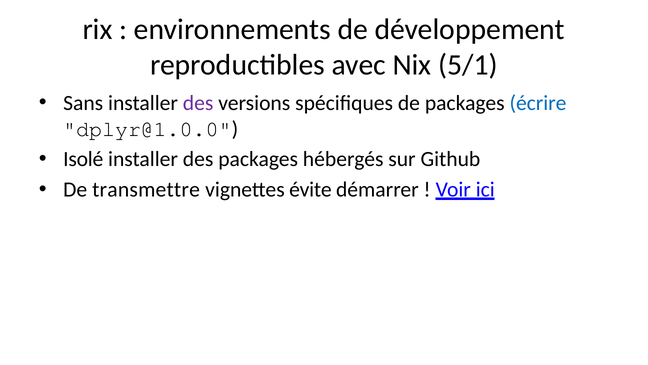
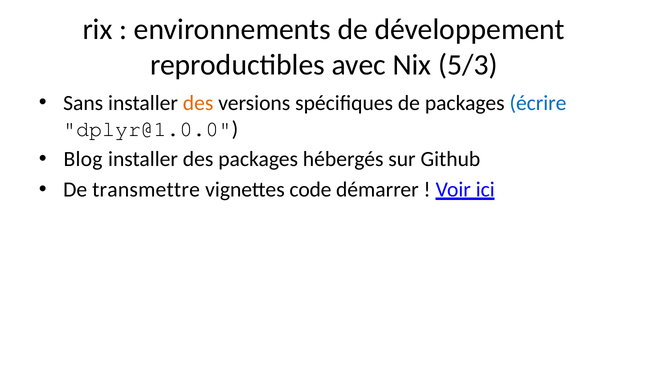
5/1: 5/1 -> 5/3 (468, 65)
des colour: purple -> orange (198, 103)
Isolé: Isolé -> Blog (83, 159)
évite: évite -> code (310, 189)
